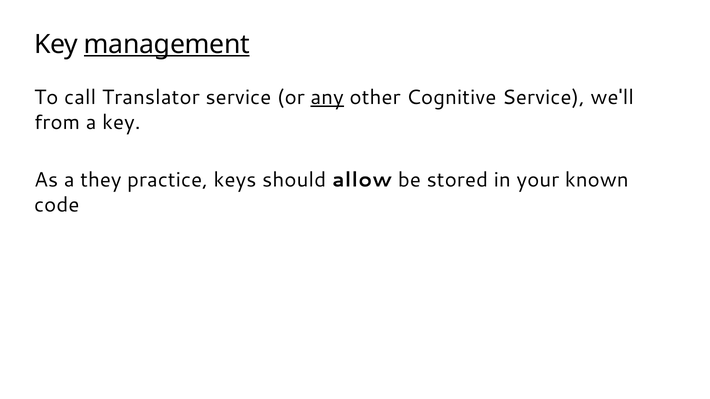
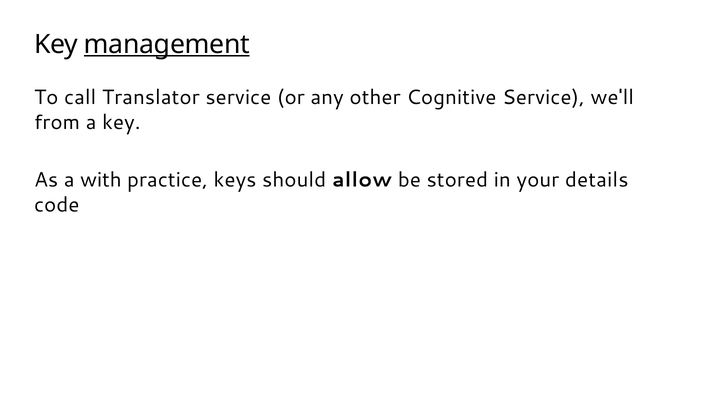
any underline: present -> none (327, 97)
they: they -> with (101, 180)
known: known -> details (597, 180)
